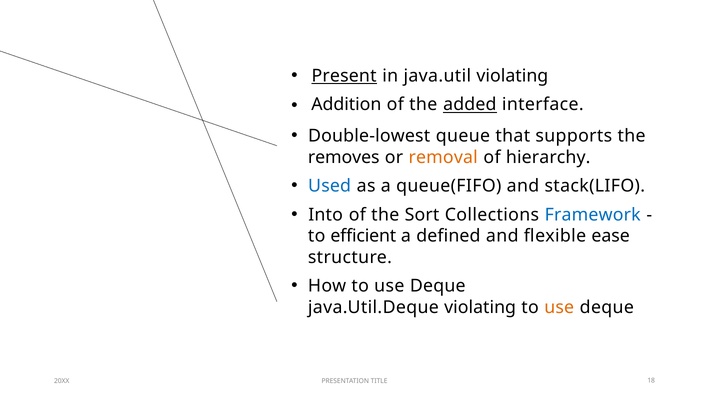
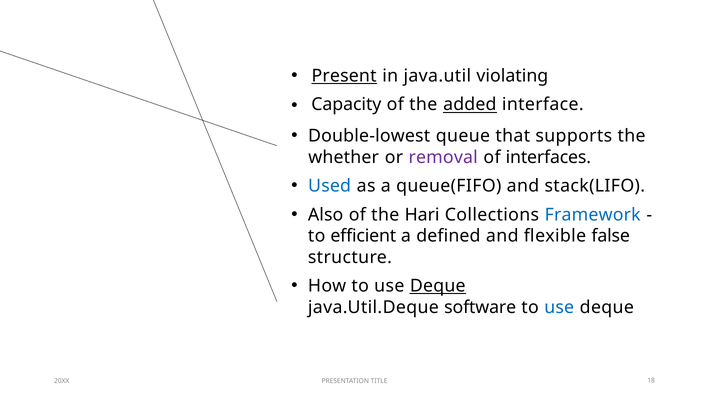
Addition: Addition -> Capacity (346, 104)
removes: removes -> whether (344, 157)
removal colour: orange -> purple (443, 157)
hierarchy: hierarchy -> interfaces (548, 157)
Into: Into -> Also (326, 215)
Sort: Sort -> Hari (422, 215)
ease: ease -> false (611, 236)
Deque underline: none -> present (438, 286)
java.Util.Deque violating: violating -> software (480, 307)
use colour: orange -> blue (559, 307)
